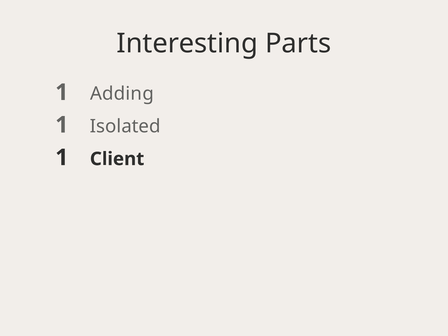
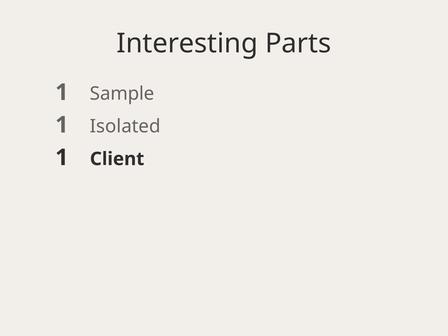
Adding: Adding -> Sample (122, 94)
